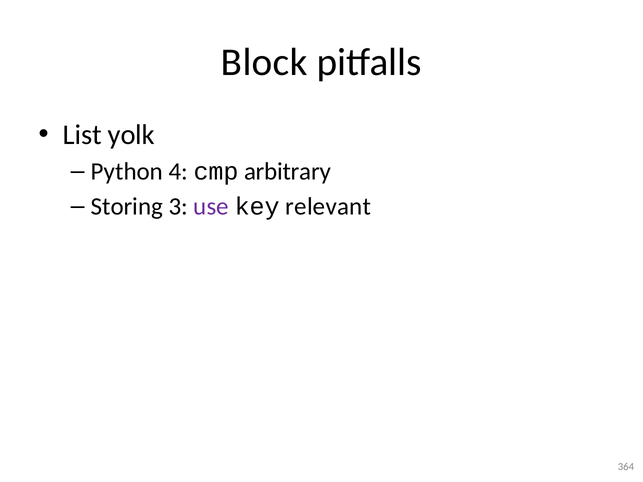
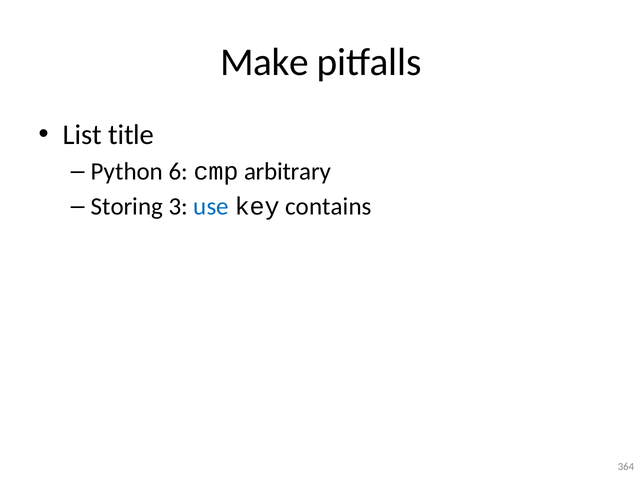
Block: Block -> Make (265, 62)
yolk: yolk -> title (131, 135)
4: 4 -> 6 (178, 172)
use colour: purple -> blue (211, 207)
relevant: relevant -> contains (328, 207)
